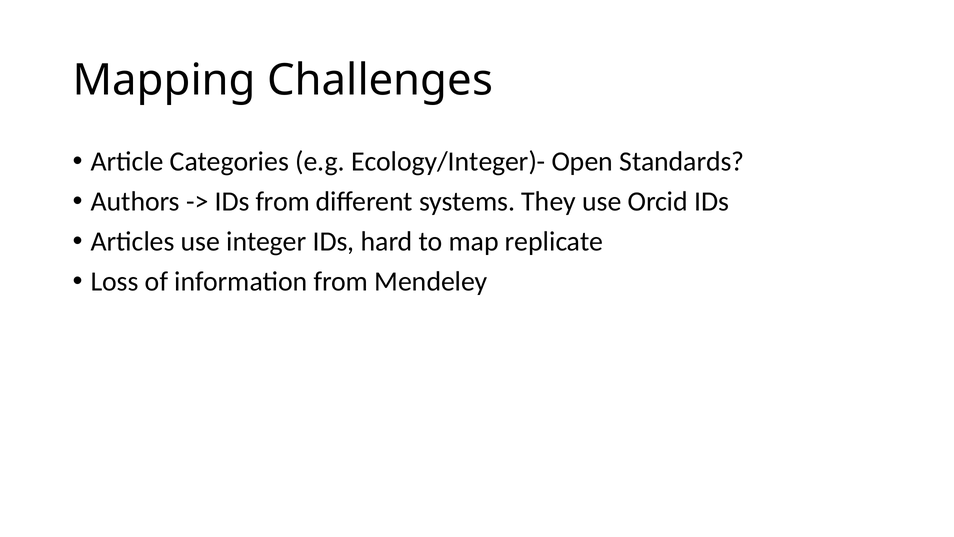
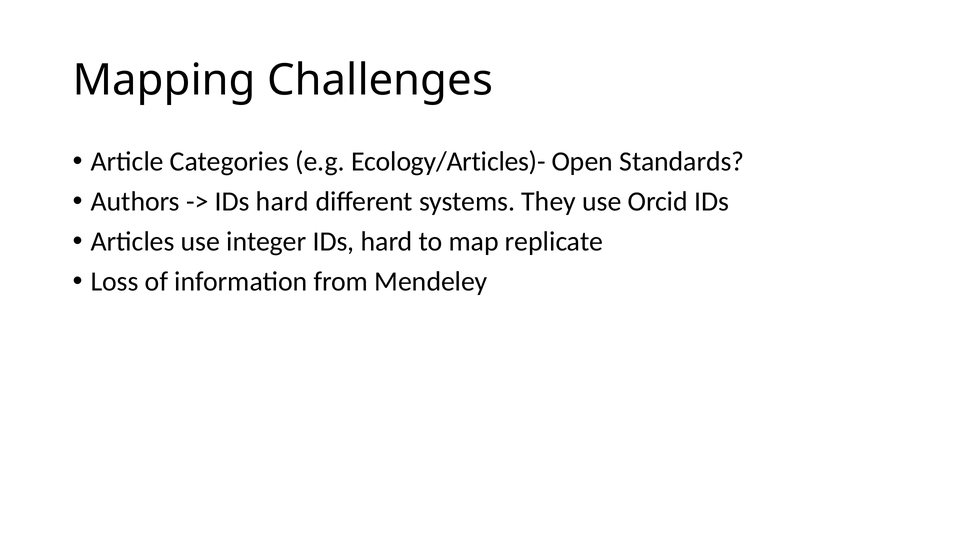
Ecology/Integer)-: Ecology/Integer)- -> Ecology/Articles)- (448, 161)
from: from -> hard (283, 201)
